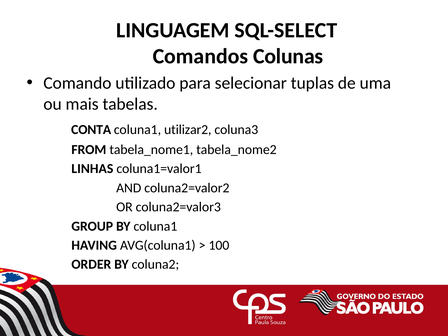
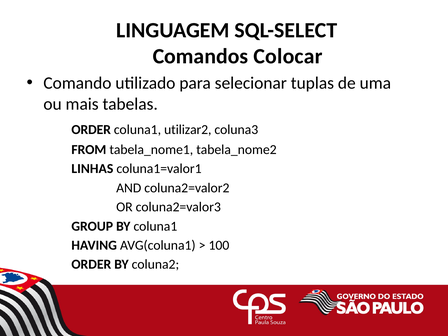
Colunas: Colunas -> Colocar (288, 56)
CONTA: CONTA -> ORDER (91, 130)
